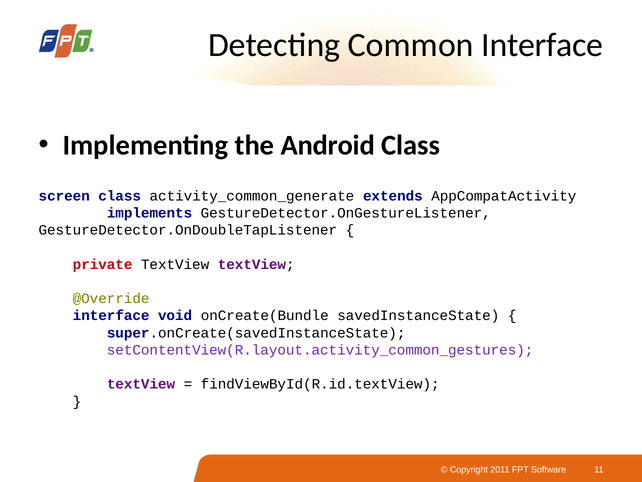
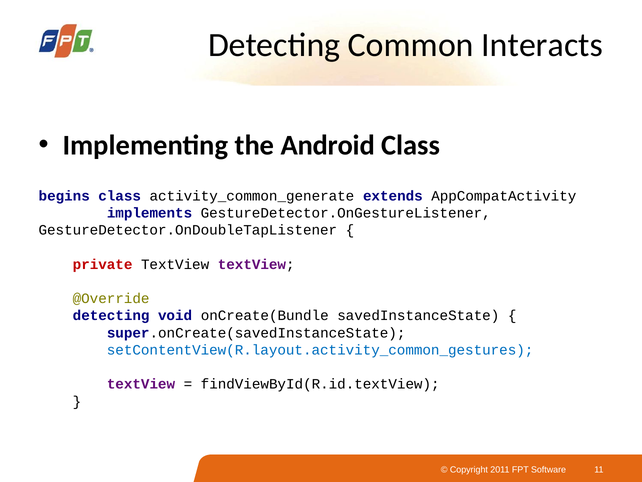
Common Interface: Interface -> Interacts (542, 45)
screen: screen -> begins (64, 196)
interface: interface -> detecting (111, 315)
setContentView(R.layout.activity_common_gestures colour: purple -> blue (320, 350)
